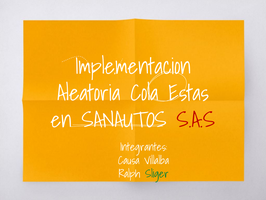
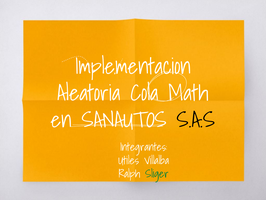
Estas: Estas -> Math (188, 93)
S.A.S colour: red -> black (196, 120)
Causa: Causa -> Utiles (129, 160)
